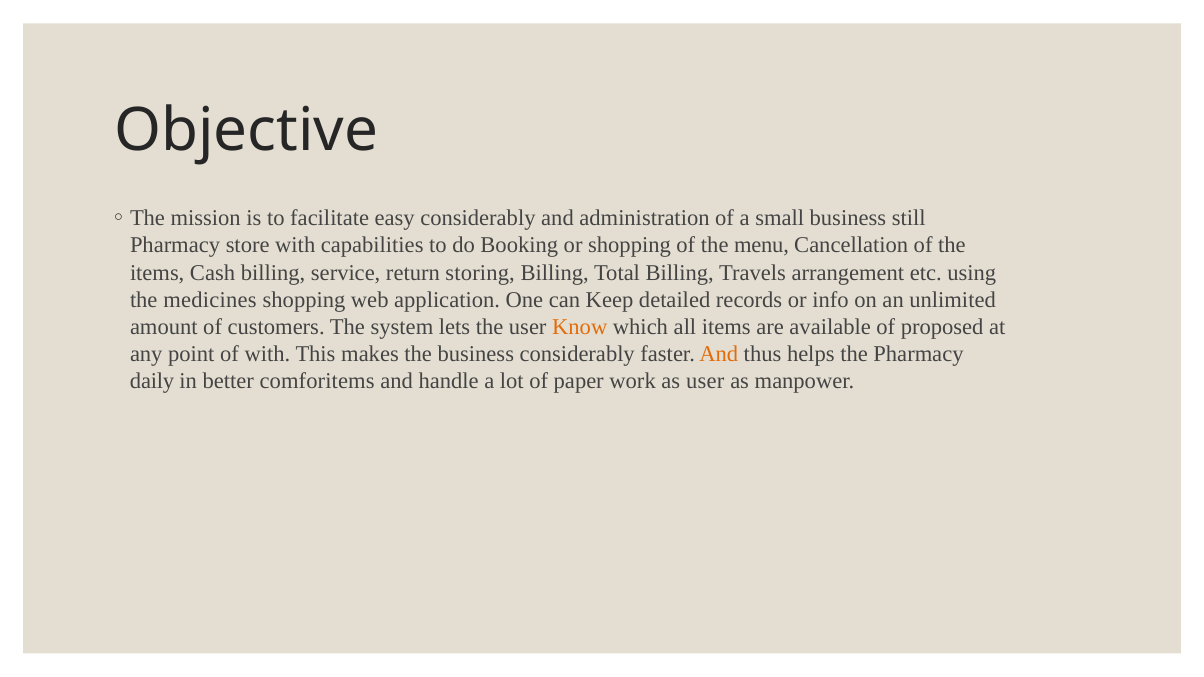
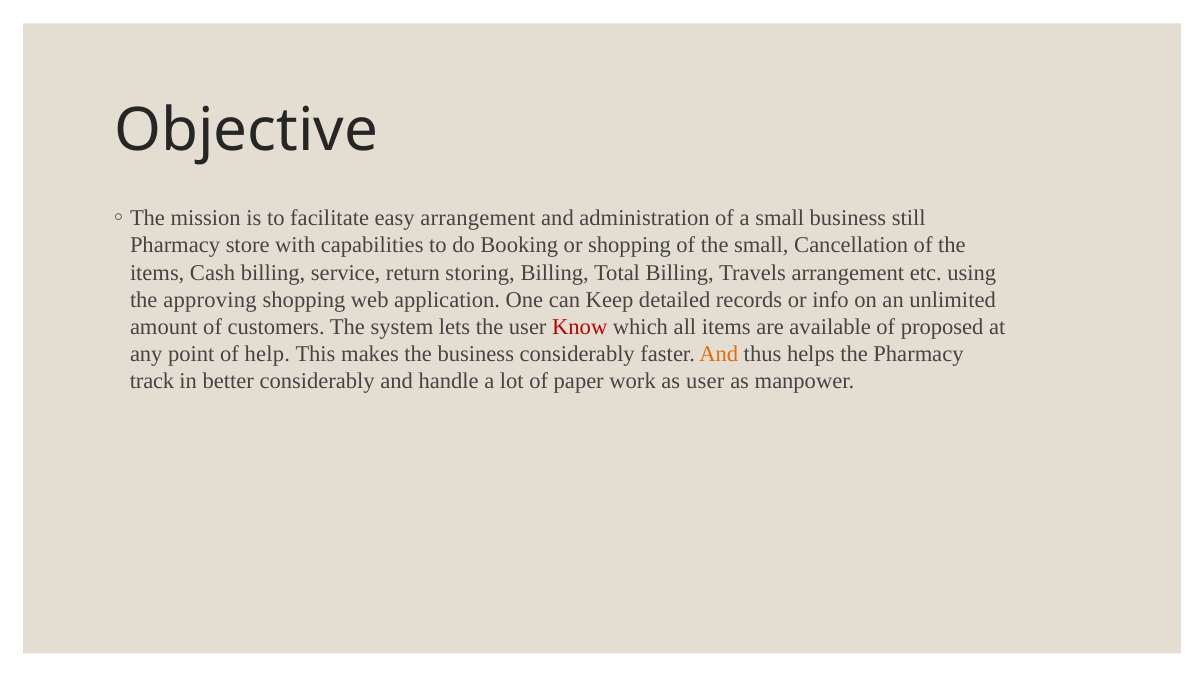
easy considerably: considerably -> arrangement (478, 219)
the menu: menu -> small (761, 246)
medicines: medicines -> approving (210, 300)
Know colour: orange -> red (580, 327)
of with: with -> help (267, 354)
daily: daily -> track (152, 381)
better comforitems: comforitems -> considerably (317, 381)
